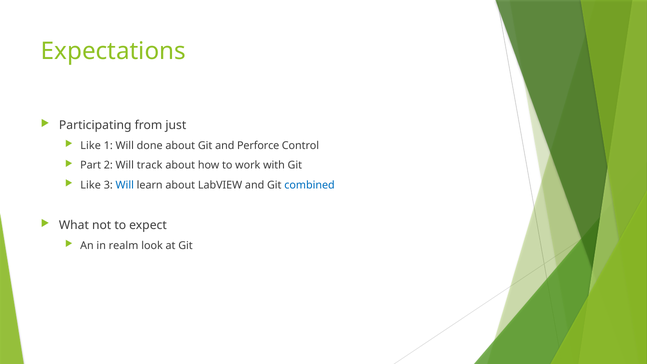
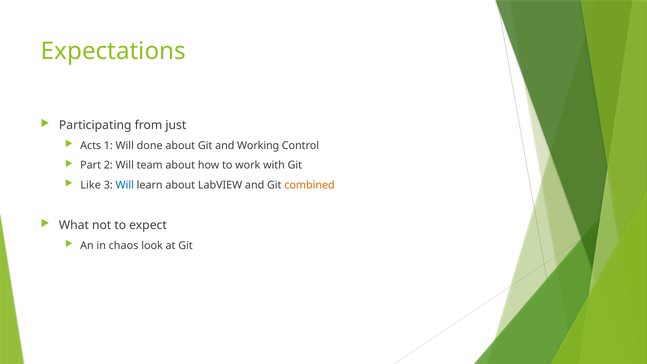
Like: Like -> Acts (91, 146)
Perforce: Perforce -> Working (258, 146)
track: track -> team (150, 165)
combined colour: blue -> orange (310, 185)
realm: realm -> chaos (124, 246)
